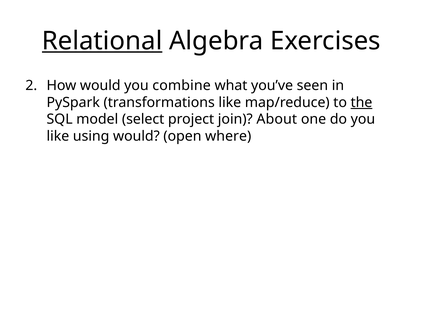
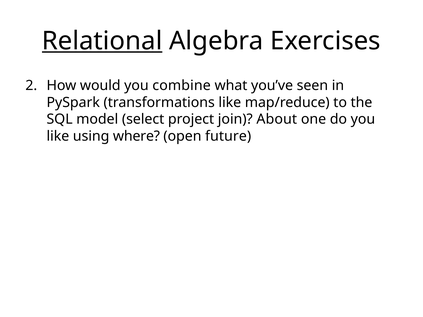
the underline: present -> none (361, 103)
using would: would -> where (136, 136)
where: where -> future (228, 136)
